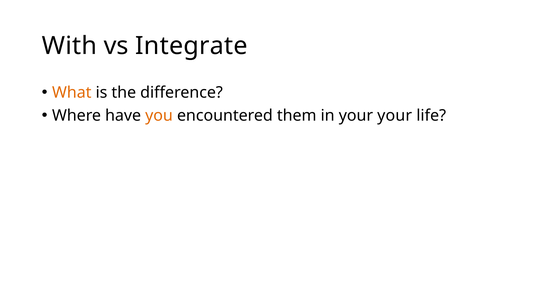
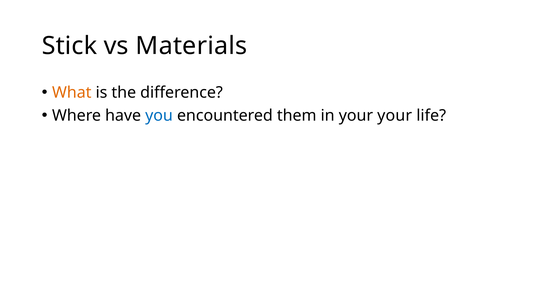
With: With -> Stick (69, 46)
Integrate: Integrate -> Materials (191, 46)
you colour: orange -> blue (159, 116)
